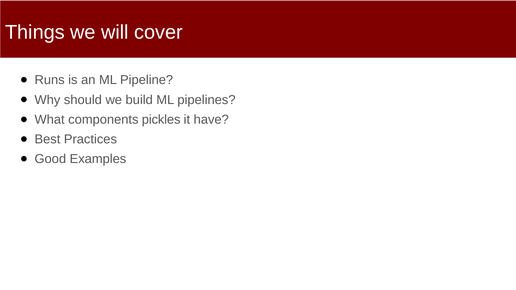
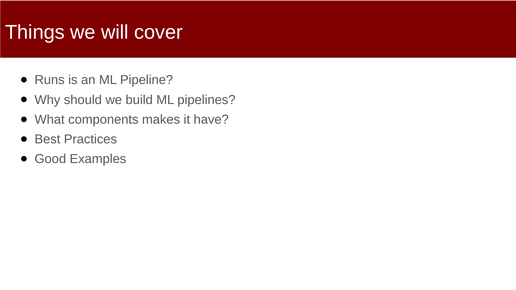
pickles: pickles -> makes (161, 120)
